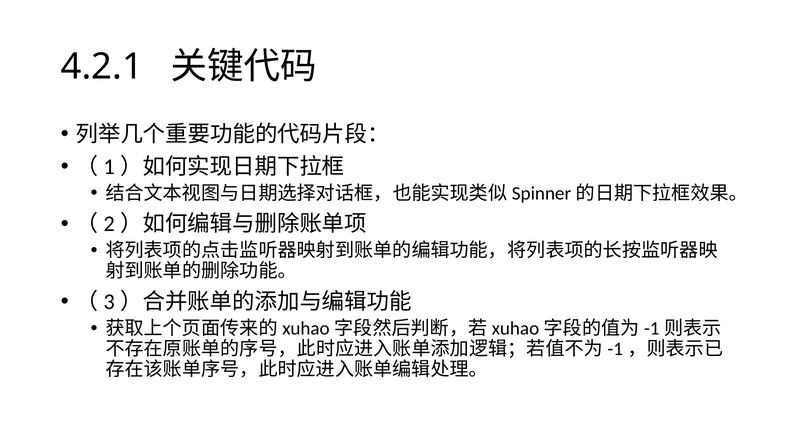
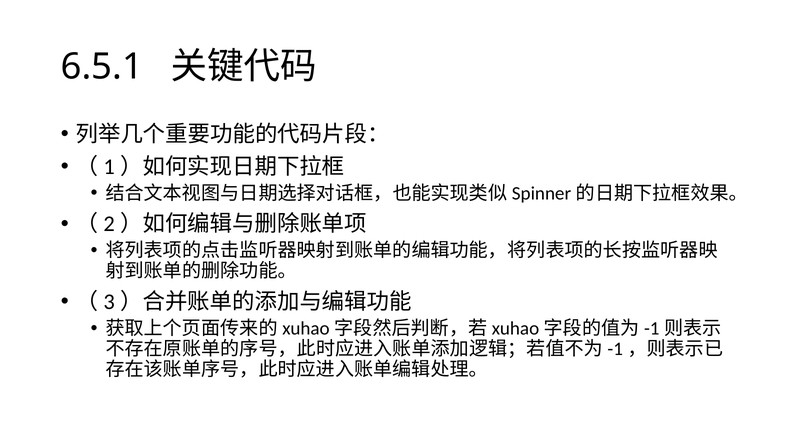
4.2.1: 4.2.1 -> 6.5.1 (102, 67)
